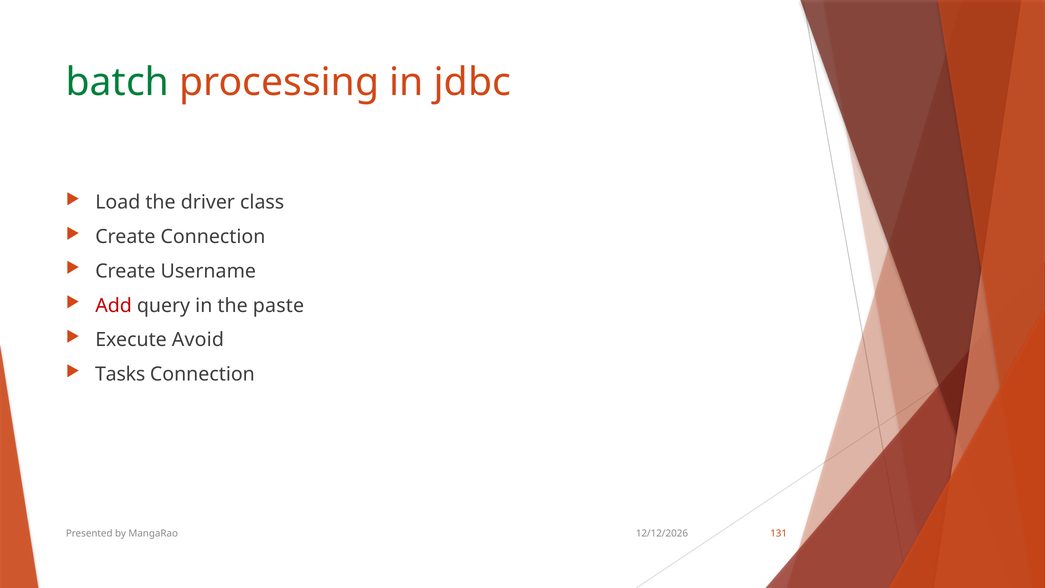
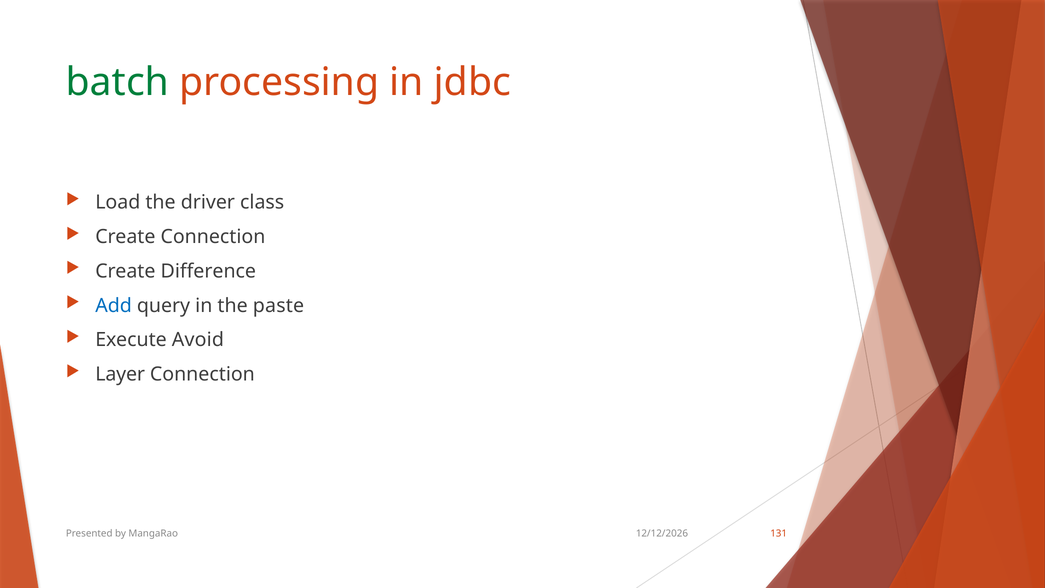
Username: Username -> Difference (208, 271)
Add colour: red -> blue (114, 305)
Tasks: Tasks -> Layer (120, 374)
